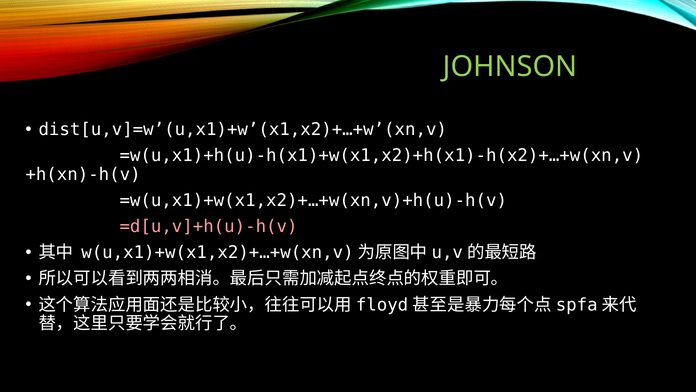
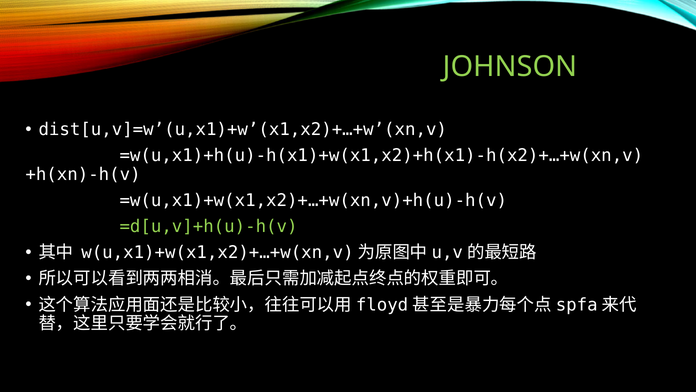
=d[u,v]+h(u)-h(v colour: pink -> light green (209, 226)
